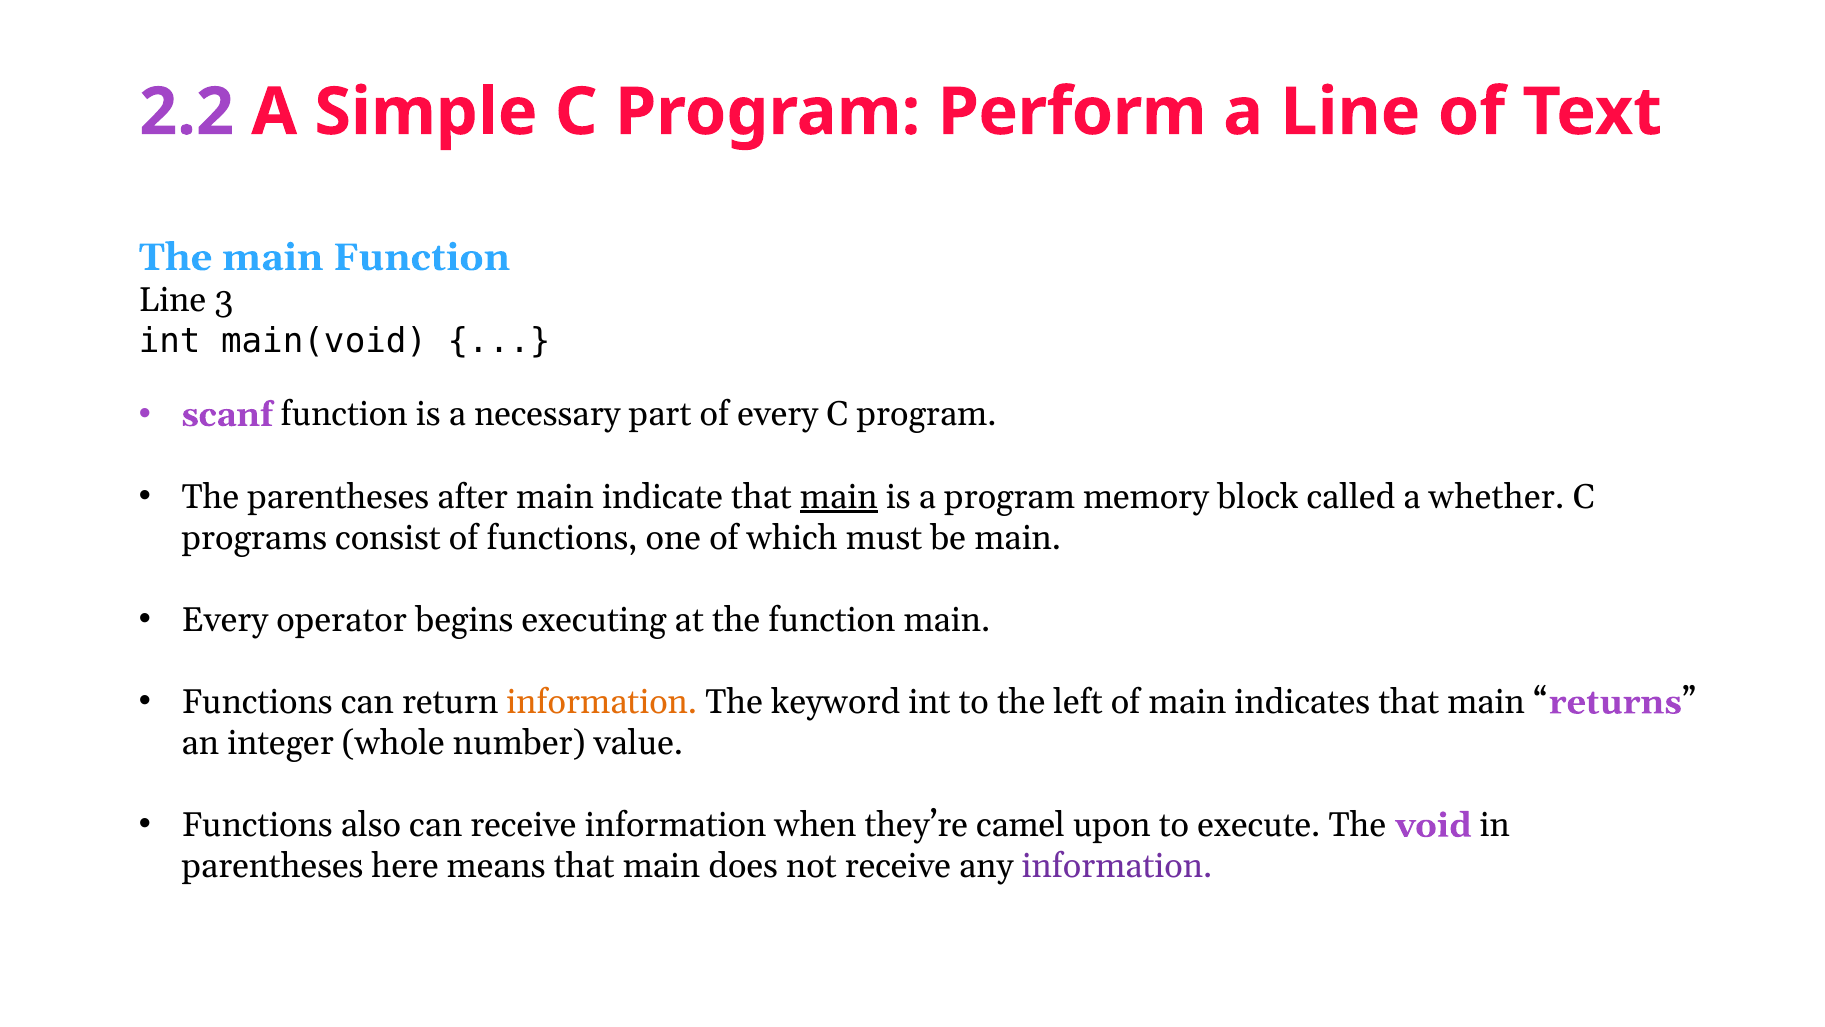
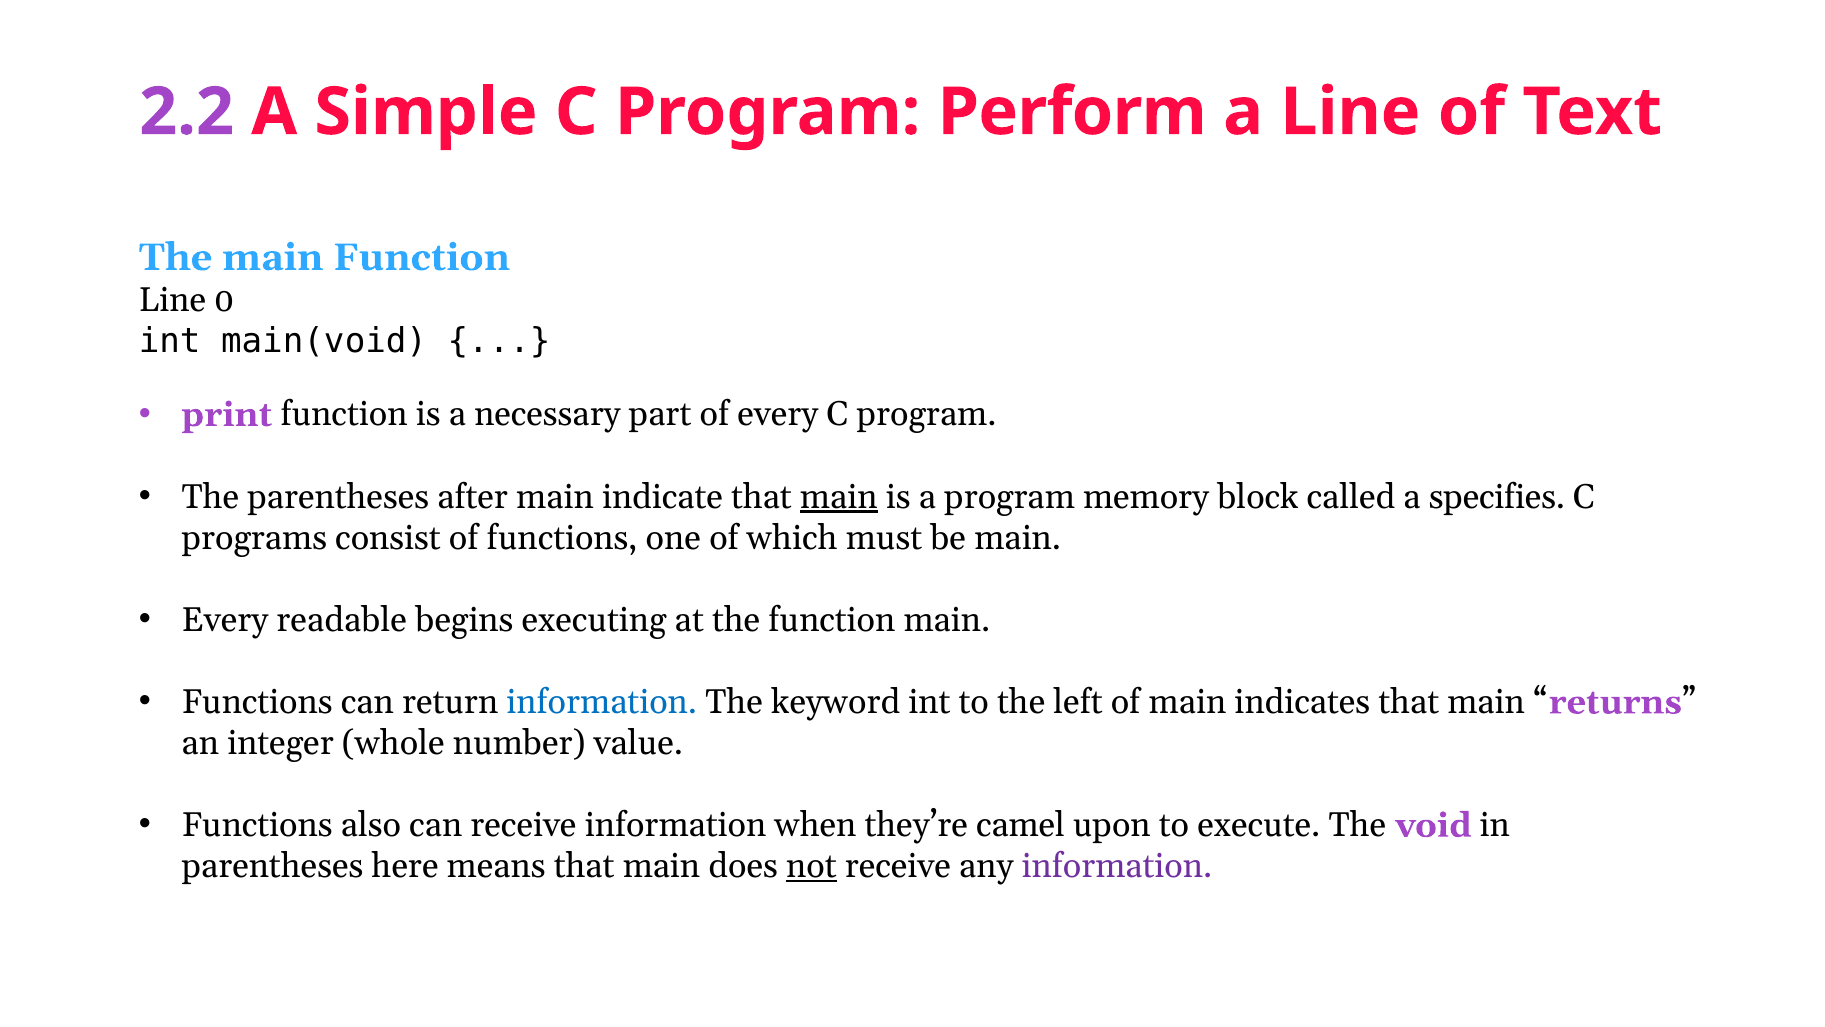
3: 3 -> 0 (224, 300)
scanf: scanf -> print (227, 414)
whether: whether -> specifies (1497, 497)
operator: operator -> readable (342, 620)
information colour: orange -> blue (602, 702)
not underline: none -> present (811, 866)
